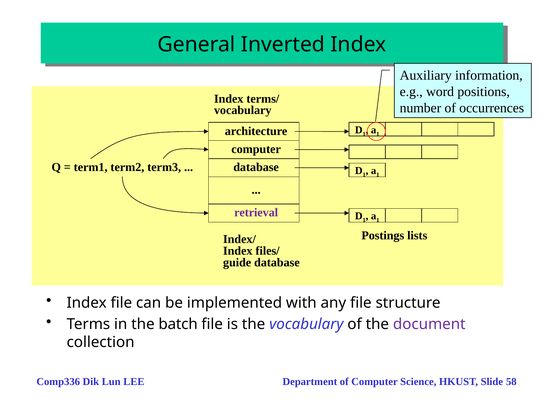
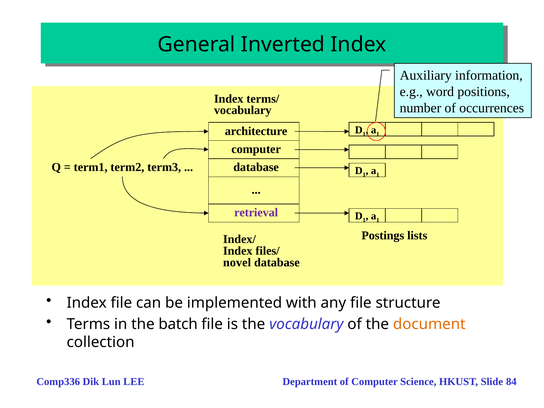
guide: guide -> novel (237, 262)
document colour: purple -> orange (429, 324)
58: 58 -> 84 (511, 382)
